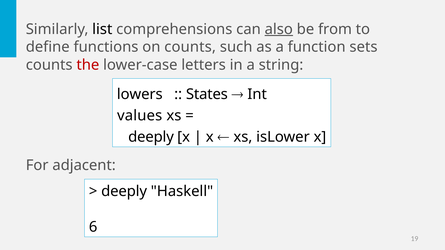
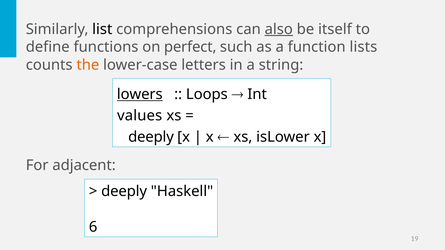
from: from -> itself (335, 29)
on counts: counts -> perfect (190, 47)
sets: sets -> lists (363, 47)
the colour: red -> orange (88, 65)
lowers underline: none -> present (140, 94)
States: States -> Loops (207, 94)
